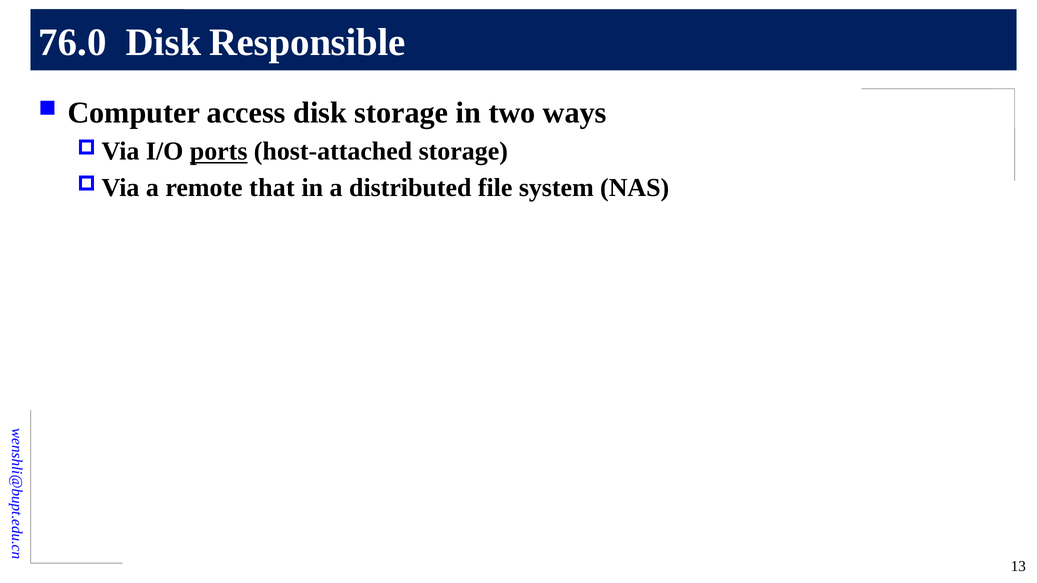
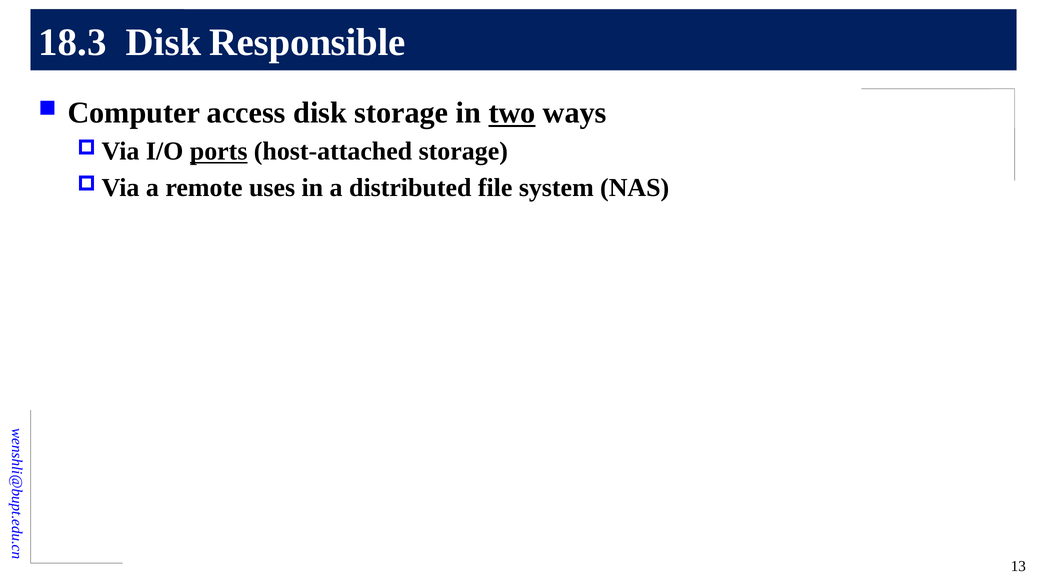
76.0: 76.0 -> 18.3 (72, 42)
two underline: none -> present (512, 113)
that: that -> uses (272, 188)
